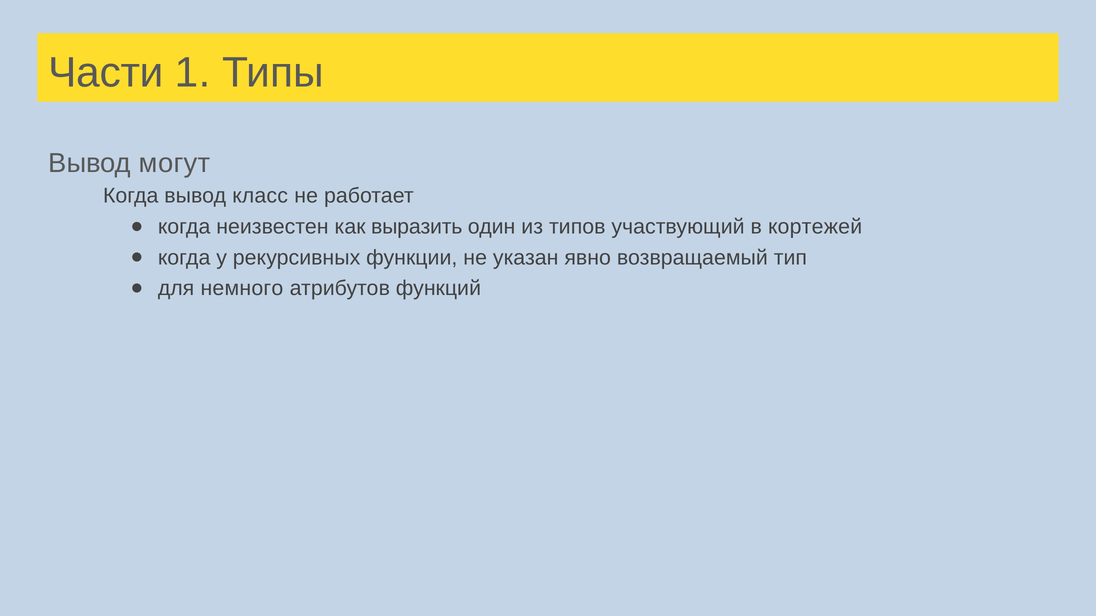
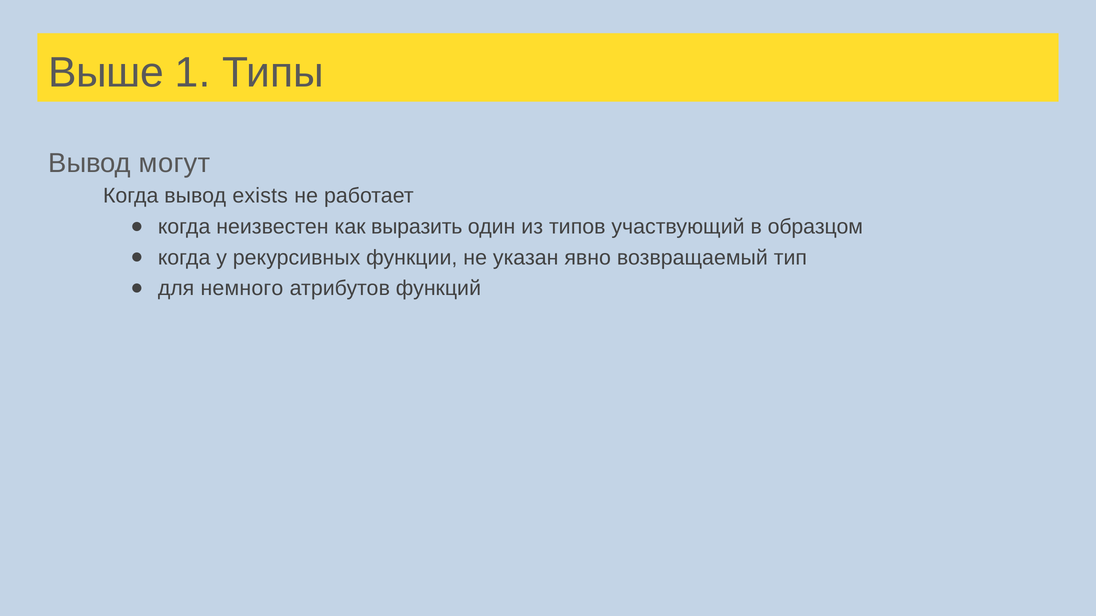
Части: Части -> Выше (106, 73)
класс: класс -> exists (260, 196)
кортежей: кортежей -> образцом (815, 227)
